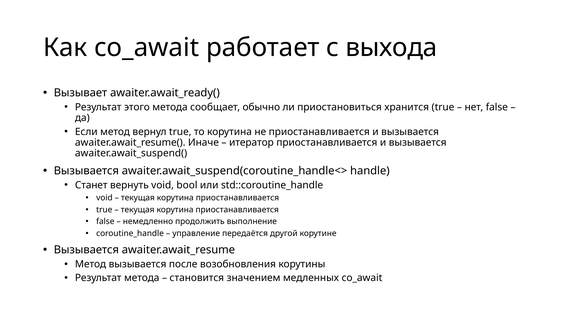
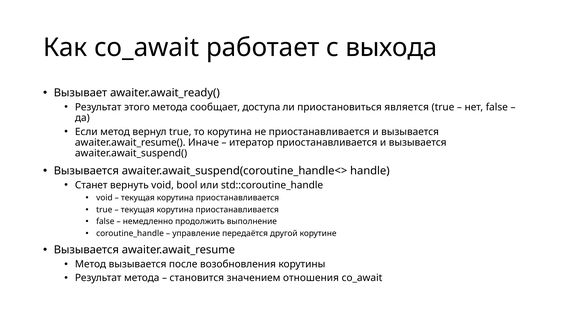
обычно: обычно -> доступа (261, 107)
хранится: хранится -> является (407, 107)
медленных: медленных -> отношения (311, 278)
